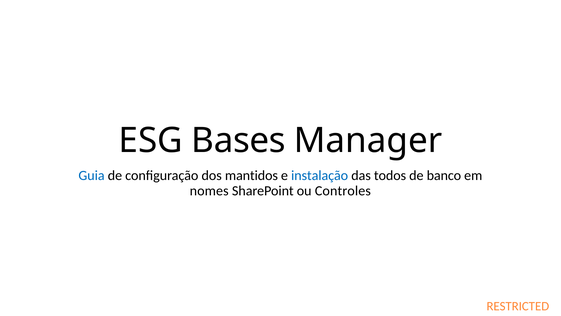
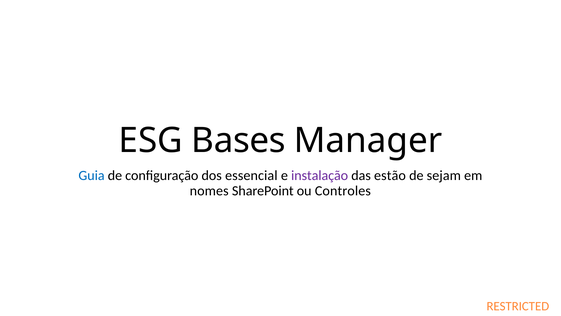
mantidos: mantidos -> essencial (251, 175)
instalação colour: blue -> purple (320, 175)
todos: todos -> estão (390, 175)
banco: banco -> sejam (444, 175)
